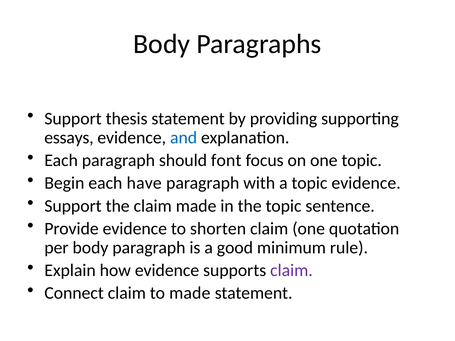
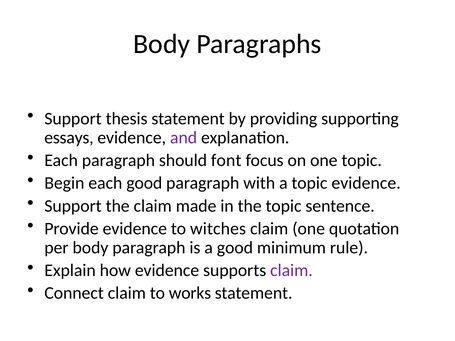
and colour: blue -> purple (184, 138)
each have: have -> good (144, 183)
shorten: shorten -> witches (218, 229)
to made: made -> works (190, 293)
